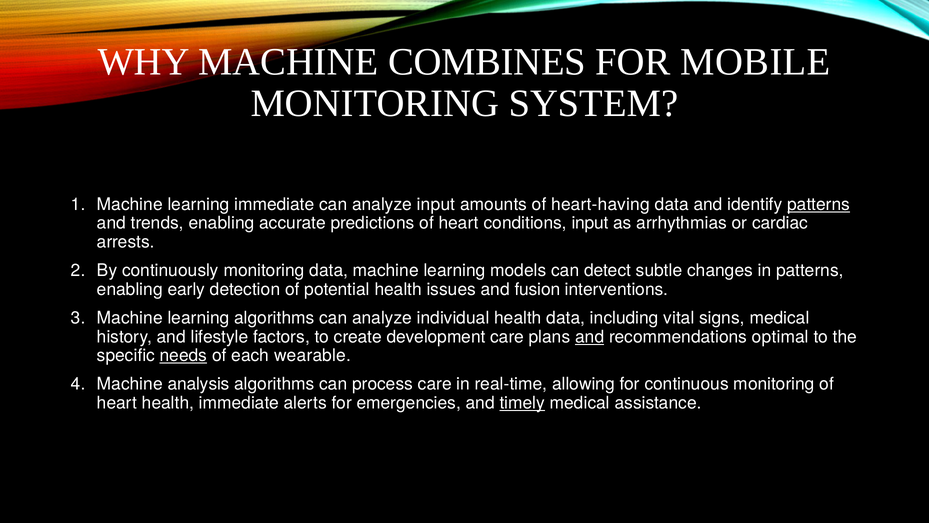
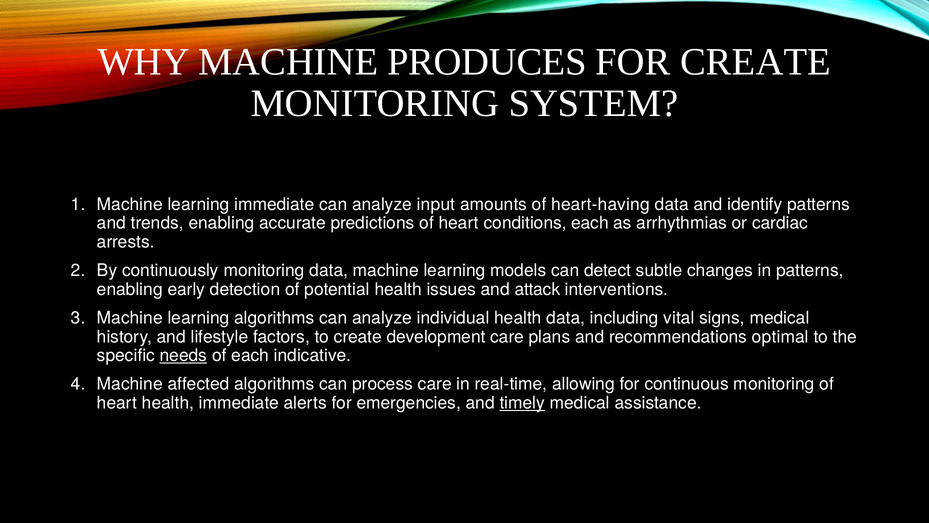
COMBINES: COMBINES -> PRODUCES (487, 62)
FOR MOBILE: MOBILE -> CREATE (755, 62)
patterns underline: present -> none (819, 204)
conditions input: input -> each (590, 223)
fusion: fusion -> attack (537, 289)
and underline: present -> none (590, 337)
wearable: wearable -> indicative (313, 355)
analysis: analysis -> affected (198, 384)
